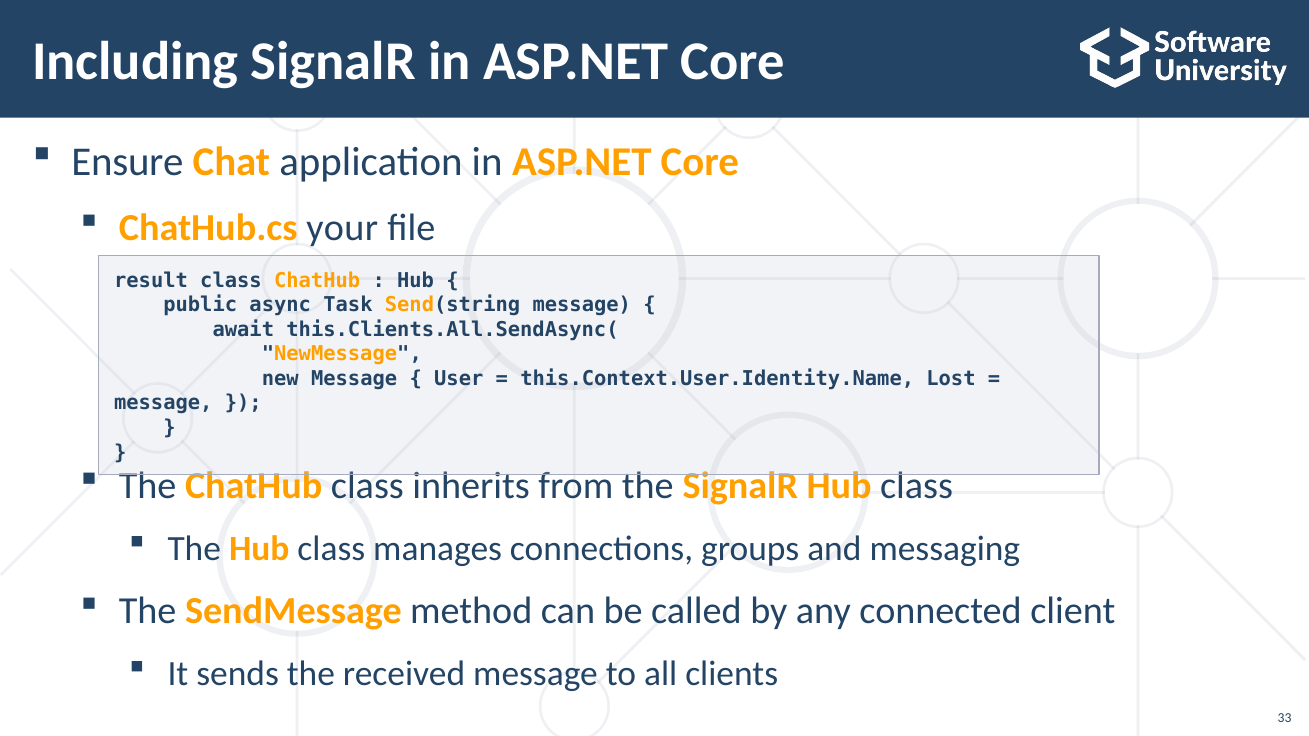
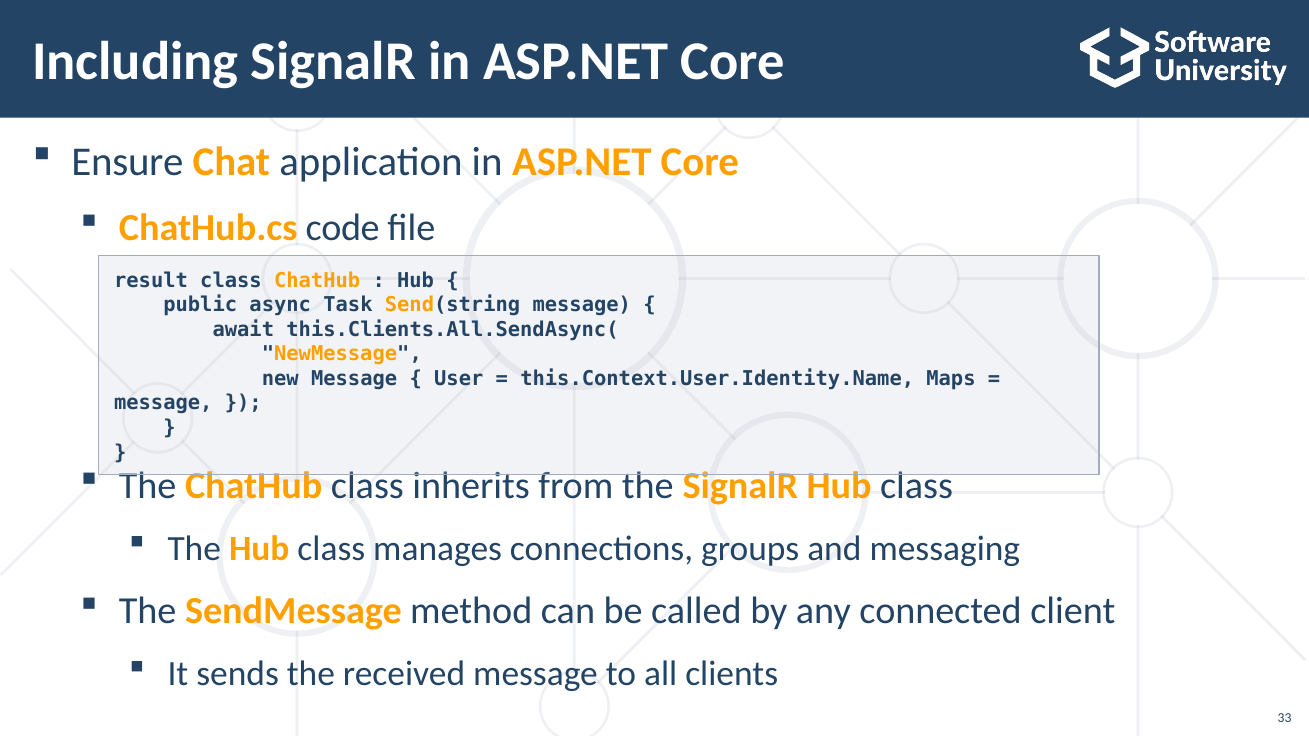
your: your -> code (343, 228)
Lost: Lost -> Maps (951, 379)
